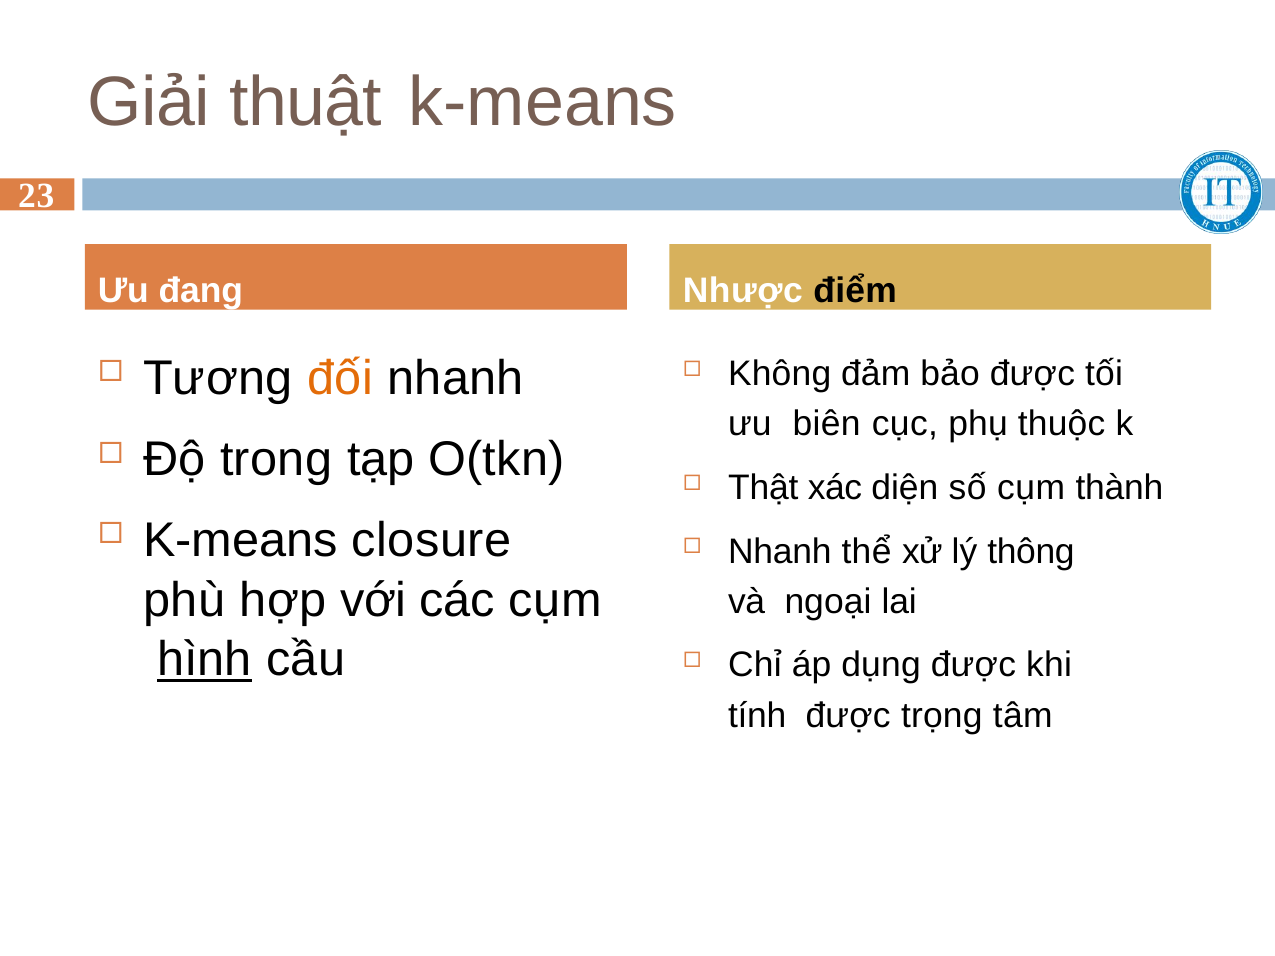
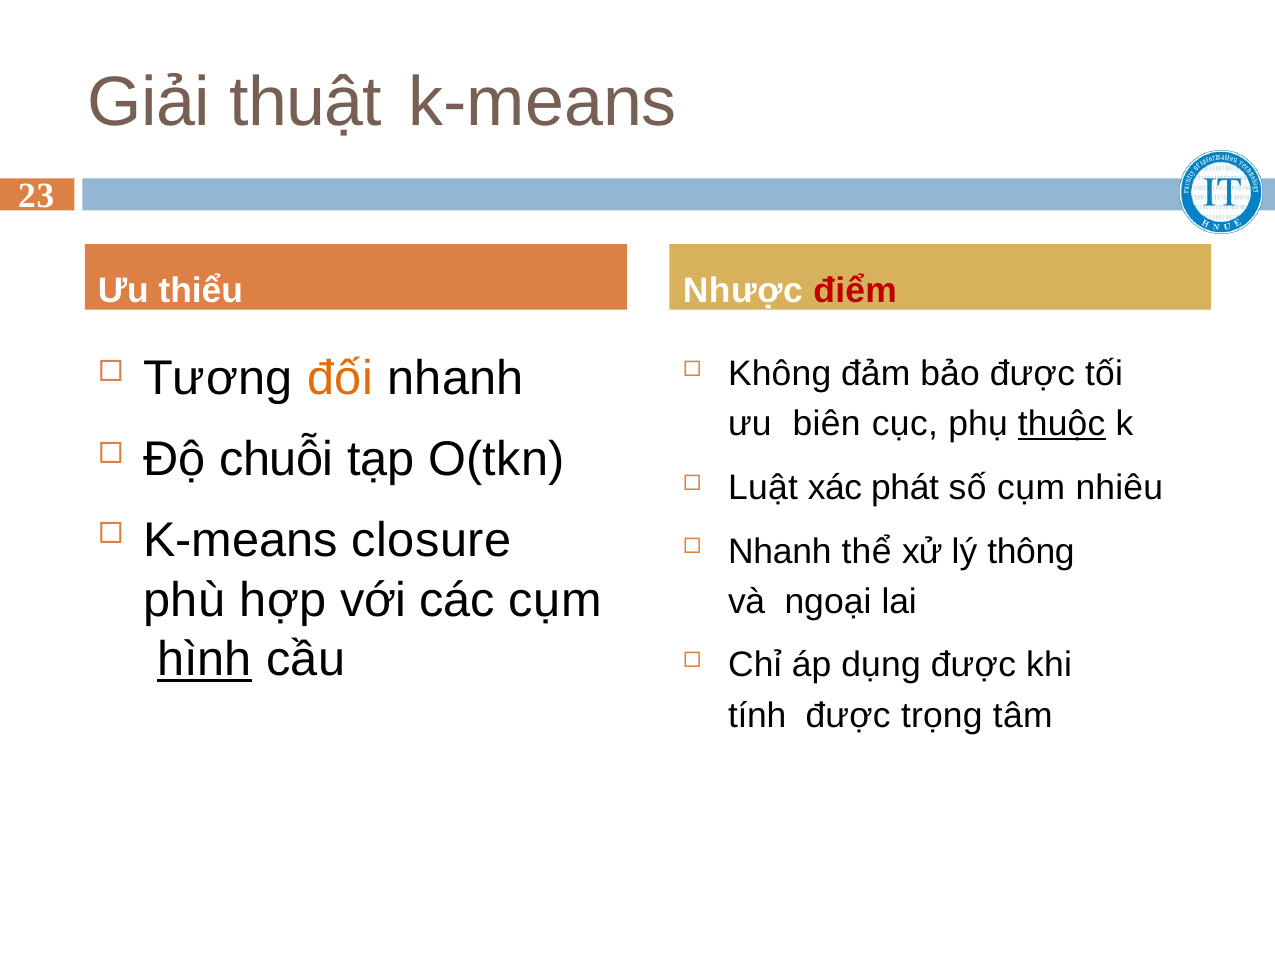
đang: đang -> thiểu (201, 291)
điểm colour: black -> red (855, 291)
thuộc underline: none -> present (1062, 424)
trong: trong -> chuỗi (277, 460)
Thật: Thật -> Luật (763, 488)
diện: diện -> phát (905, 488)
thành: thành -> nhiêu (1119, 488)
